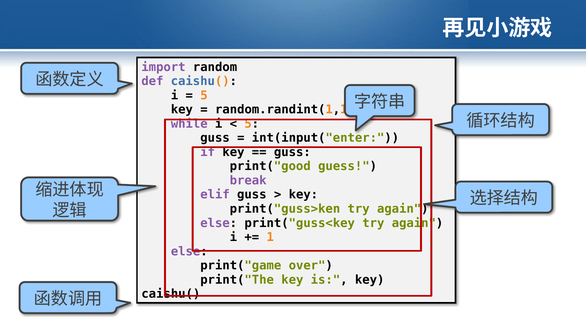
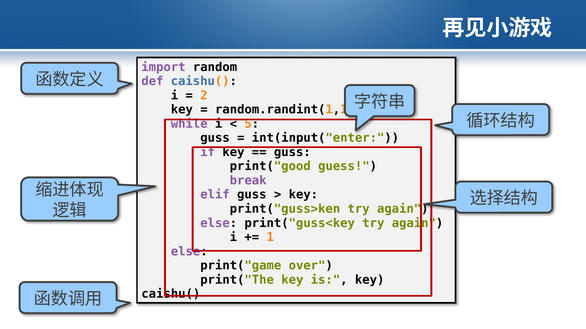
5: 5 -> 2 (204, 96)
